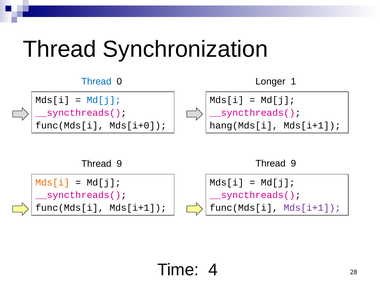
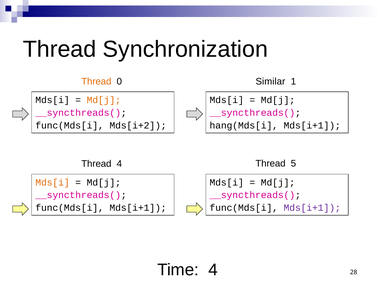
Thread colour: blue -> orange (96, 82)
Longer: Longer -> Similar (270, 82)
Md[j colour: blue -> orange (104, 100)
Mds[i+0: Mds[i+0 -> Mds[i+2 (138, 125)
9: 9 -> 4 (119, 164)
9: 9 -> 5 (293, 163)
